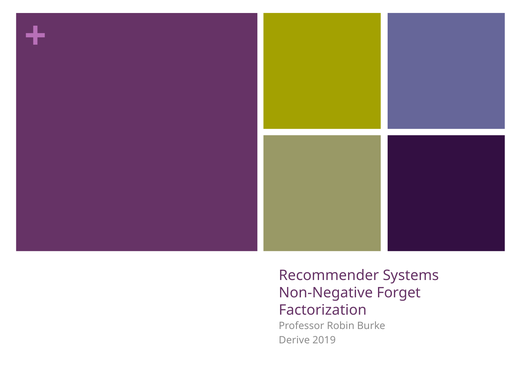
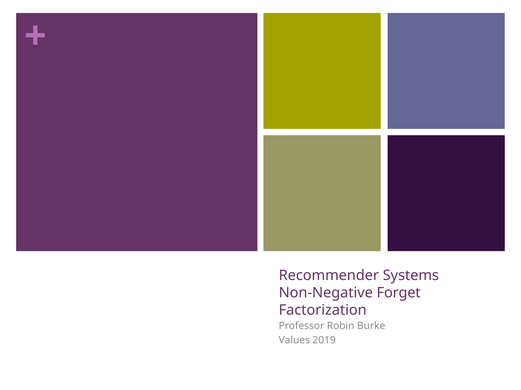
Derive: Derive -> Values (294, 341)
